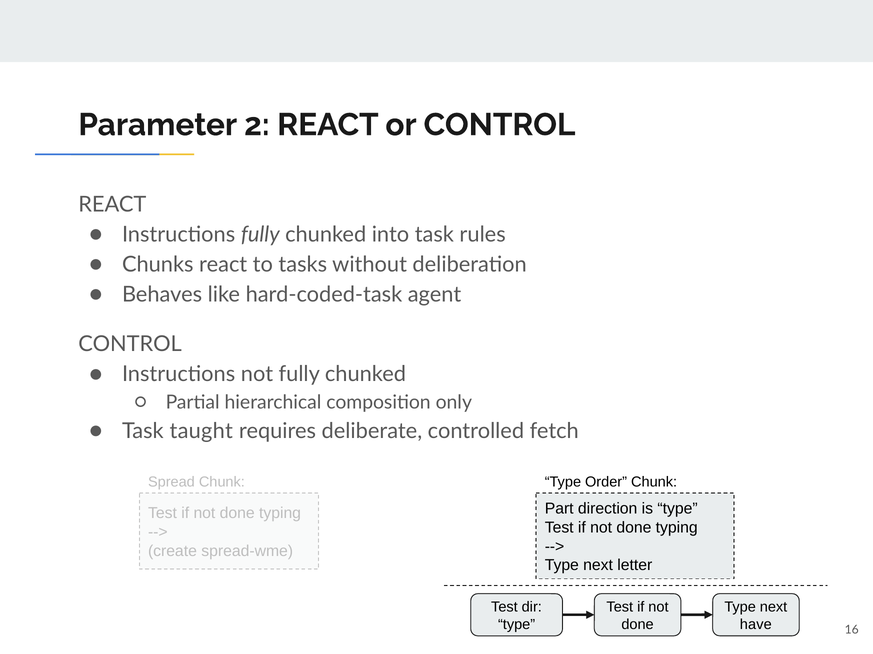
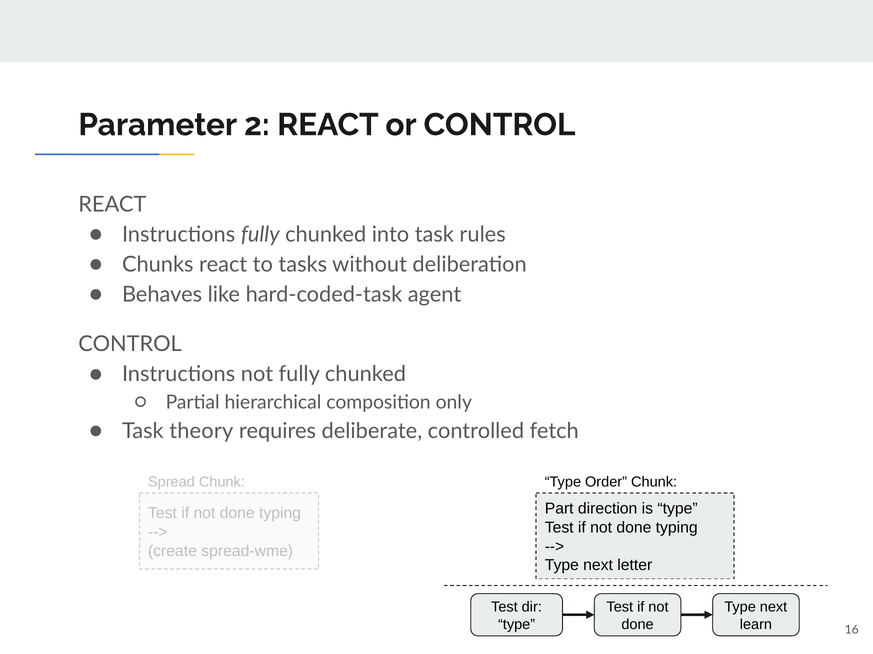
taught: taught -> theory (201, 431)
have: have -> learn (756, 625)
